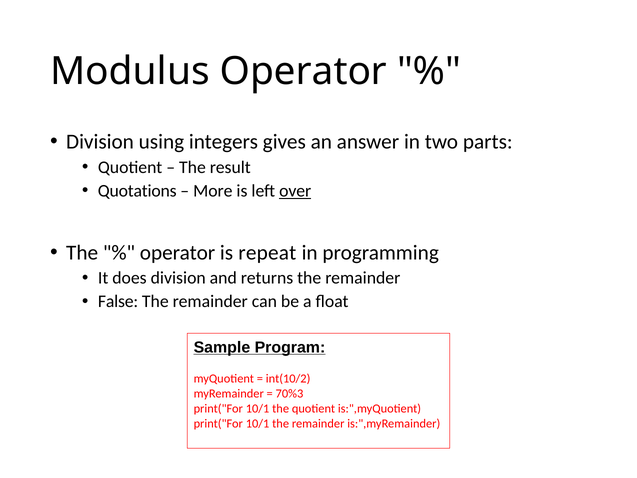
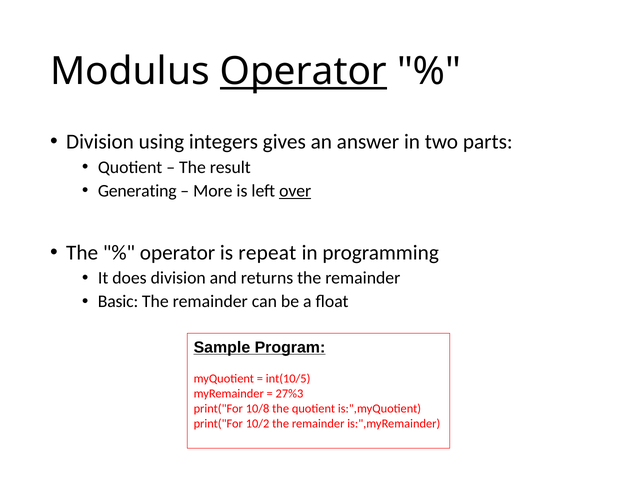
Operator underline: none -> present (303, 71)
Quotations: Quotations -> Generating (137, 191)
False: False -> Basic (118, 301)
int(10/2: int(10/2 -> int(10/5 (288, 379)
70%3: 70%3 -> 27%3 (289, 394)
10/1: 10/1 -> 10/8 (258, 408)
10/1: 10/1 -> 10/2 (258, 423)
